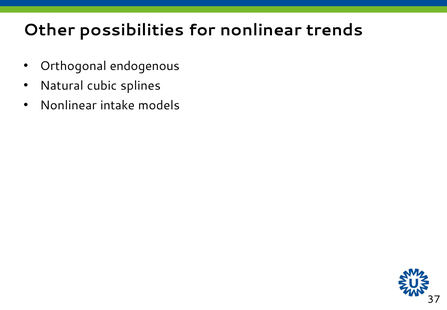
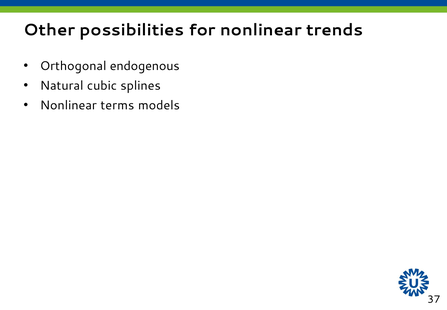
intake: intake -> terms (117, 105)
